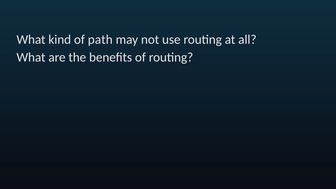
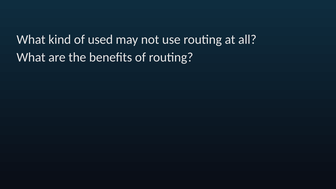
path: path -> used (100, 40)
